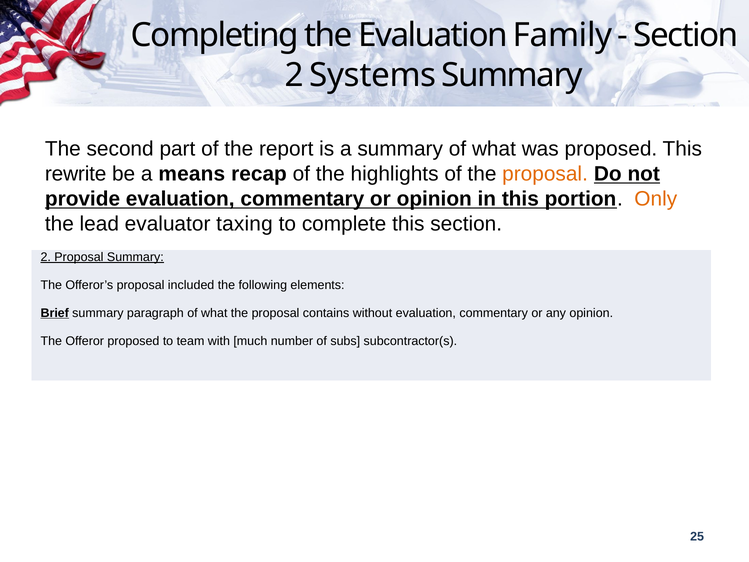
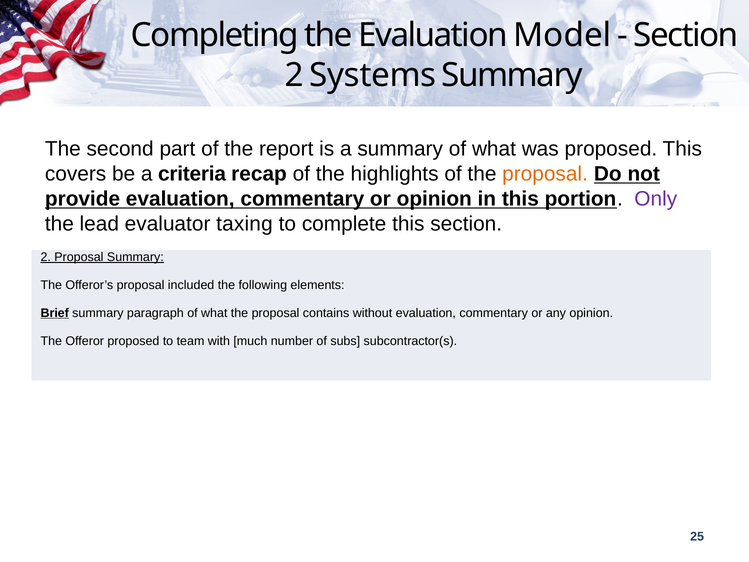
Family: Family -> Model (562, 35)
rewrite: rewrite -> covers (76, 174)
means: means -> criteria (192, 174)
Only colour: orange -> purple (656, 199)
